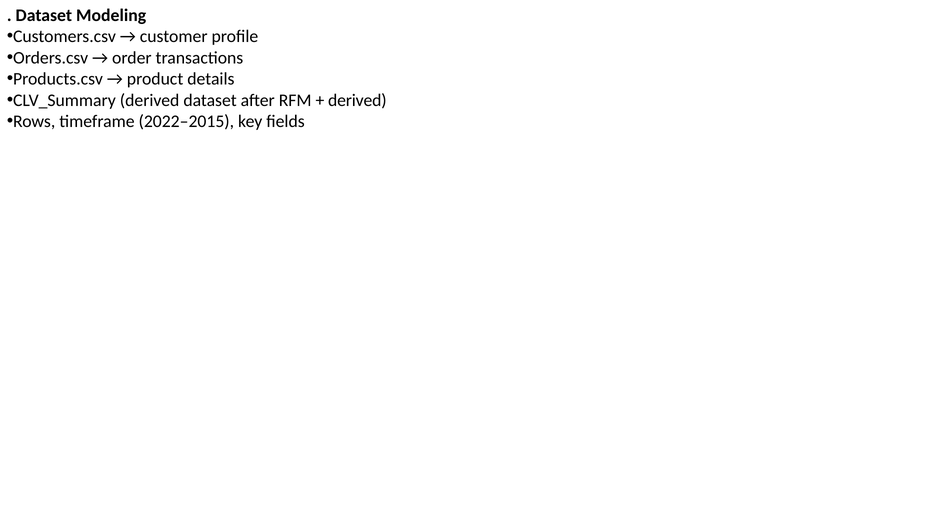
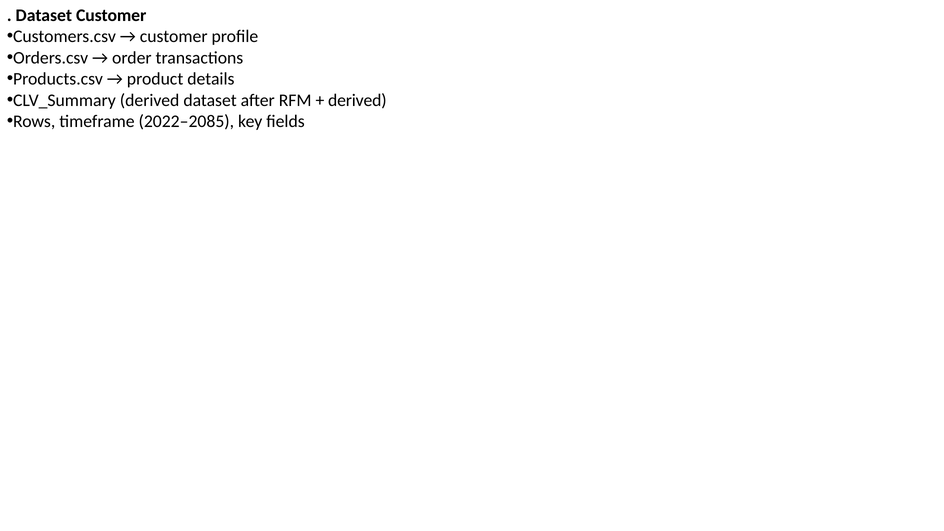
Dataset Modeling: Modeling -> Customer (111, 15)
2022–2015: 2022–2015 -> 2022–2085 (186, 122)
